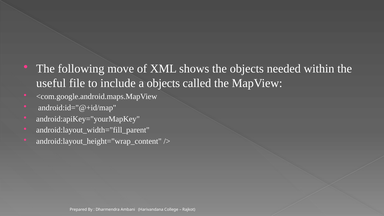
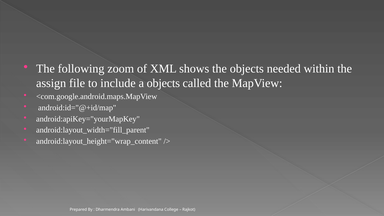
move: move -> zoom (121, 69)
useful: useful -> assign (51, 83)
